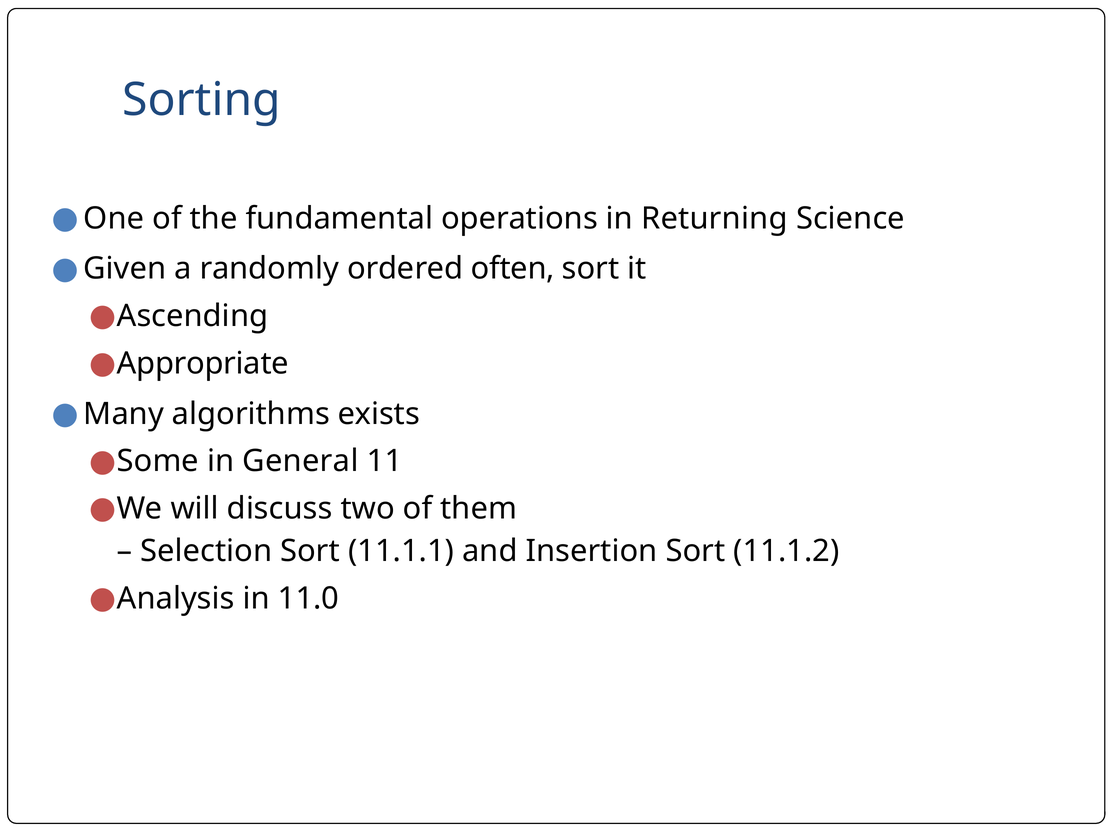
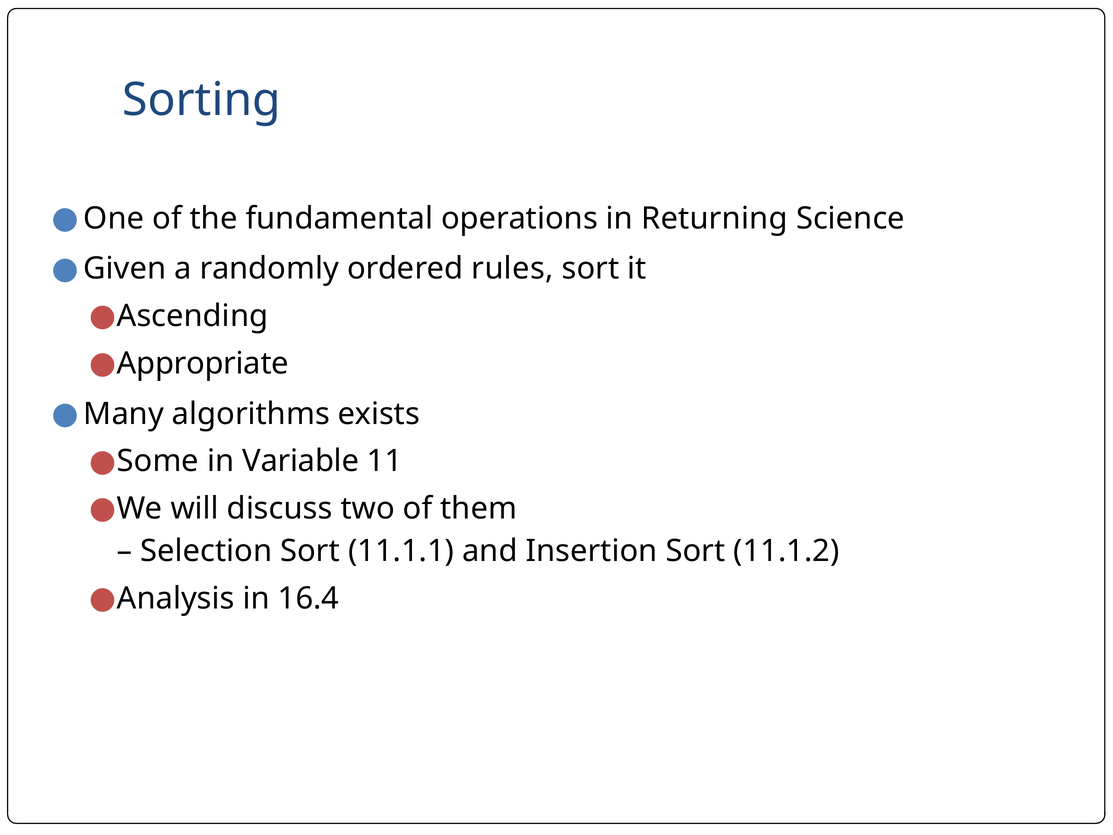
often: often -> rules (512, 269)
General: General -> Variable (301, 461)
11.0: 11.0 -> 16.4 (309, 598)
